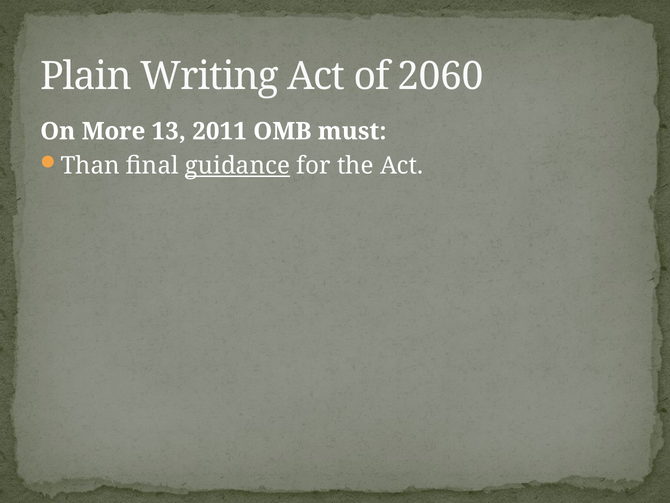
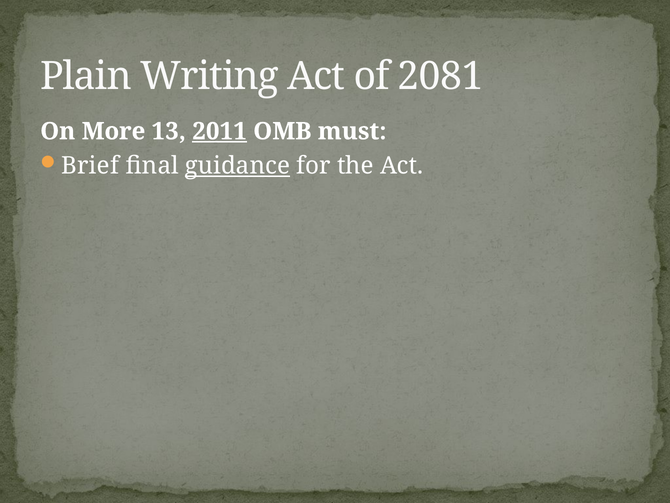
2060: 2060 -> 2081 (440, 76)
2011 underline: none -> present (220, 131)
Than: Than -> Brief (90, 166)
